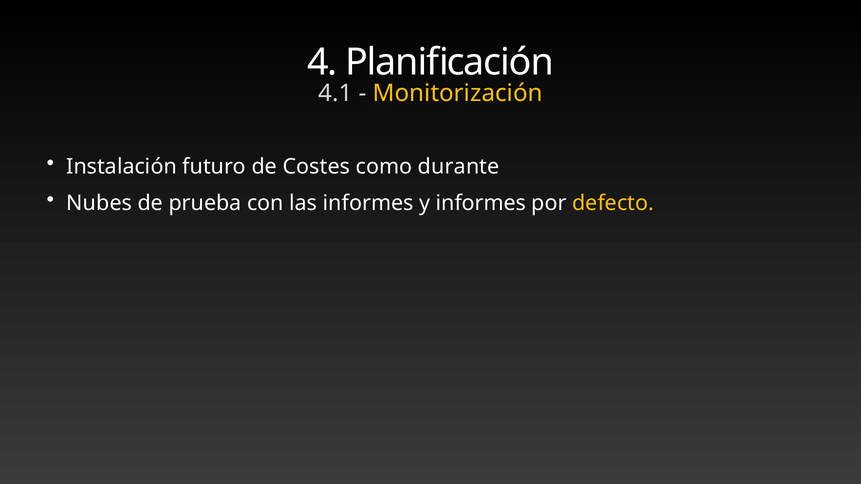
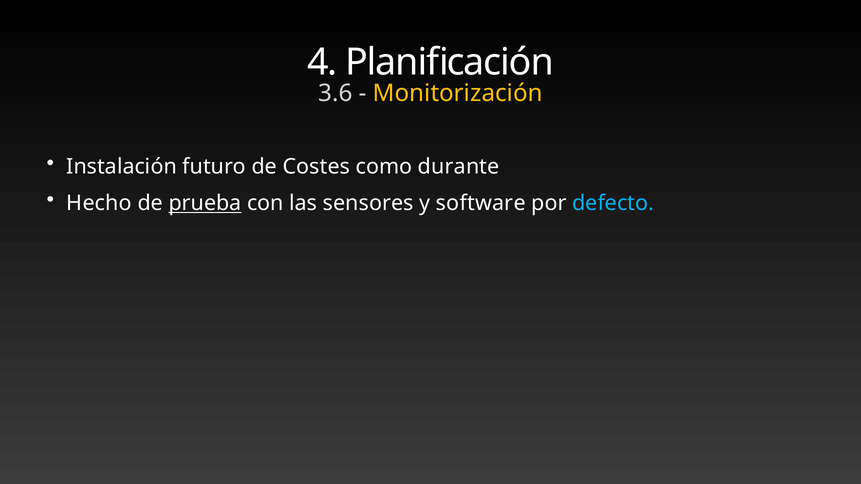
4.1: 4.1 -> 3.6 (335, 93)
Nubes: Nubes -> Hecho (99, 203)
prueba underline: none -> present (205, 203)
las informes: informes -> sensores (368, 203)
y informes: informes -> software (481, 203)
defecto colour: yellow -> light blue (613, 203)
